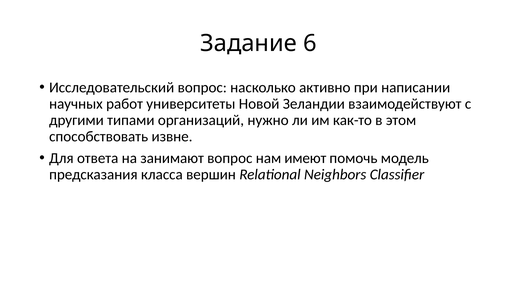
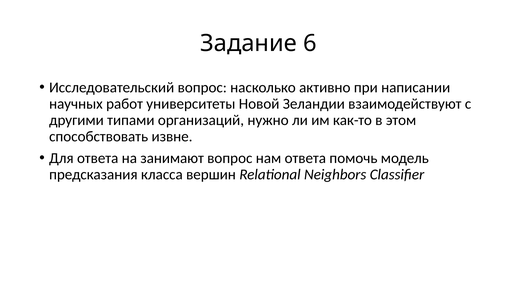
нам имеют: имеют -> ответа (305, 158)
